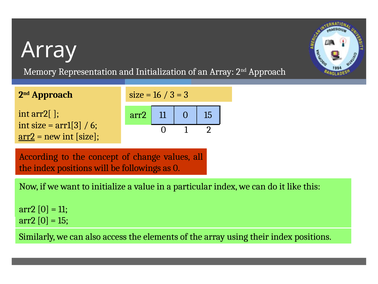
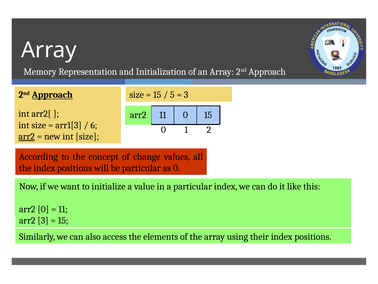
Approach underline: none -> present (52, 95)
16: 16 -> 15 (157, 95)
3: 3 -> 5 (172, 95)
be followings: followings -> particular (141, 168)
0: 0 -> 3 (43, 220)
